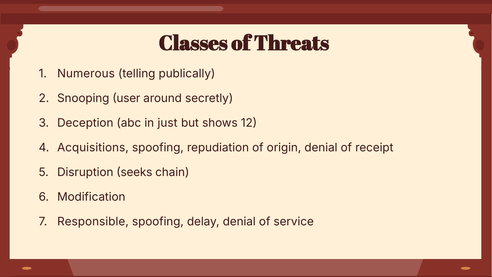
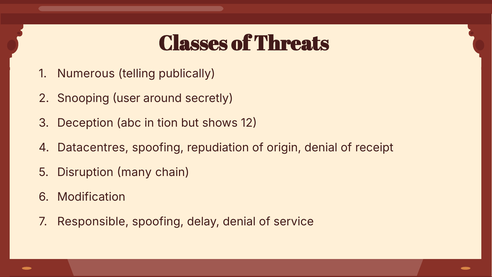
just: just -> tion (168, 123)
Acquisitions: Acquisitions -> Datacentres (93, 148)
seeks: seeks -> many (134, 172)
